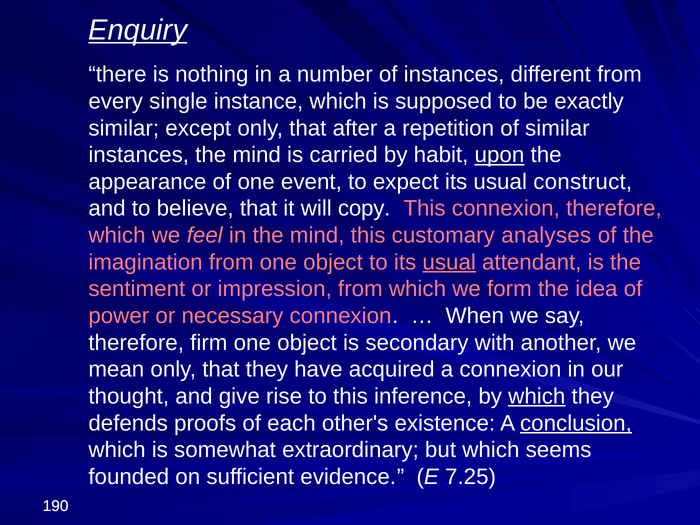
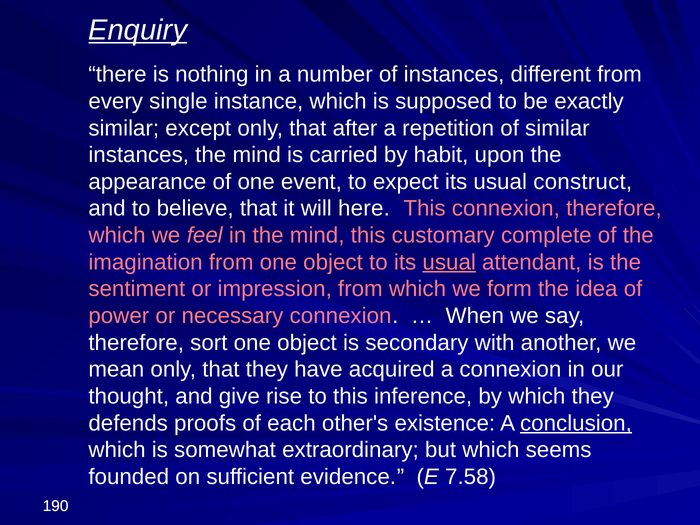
upon underline: present -> none (499, 155)
copy: copy -> here (364, 209)
analyses: analyses -> complete (546, 235)
firm: firm -> sort (209, 343)
which underline: present -> none (537, 396)
7.25: 7.25 -> 7.58 (471, 477)
